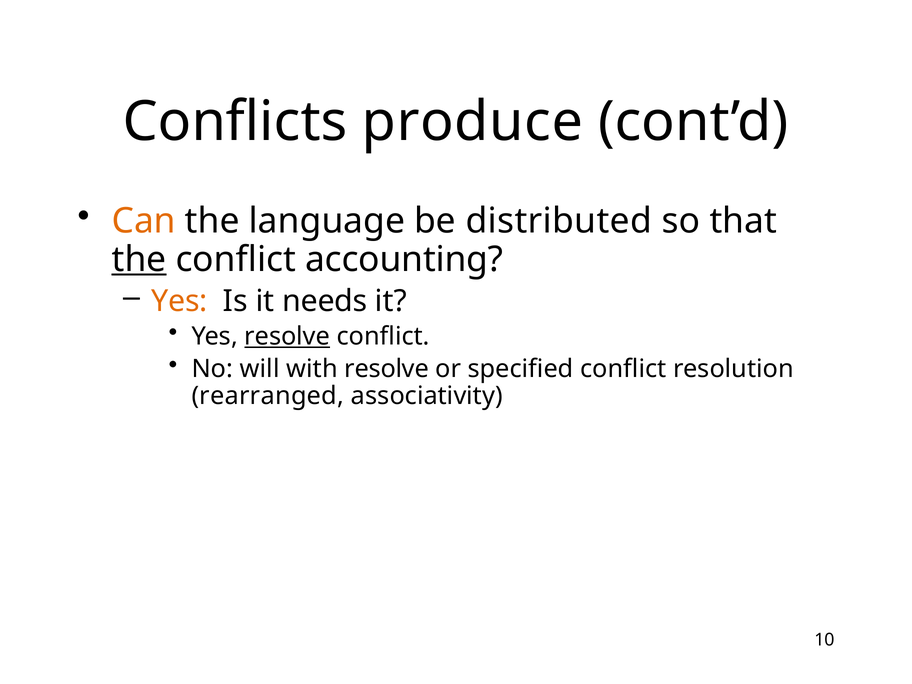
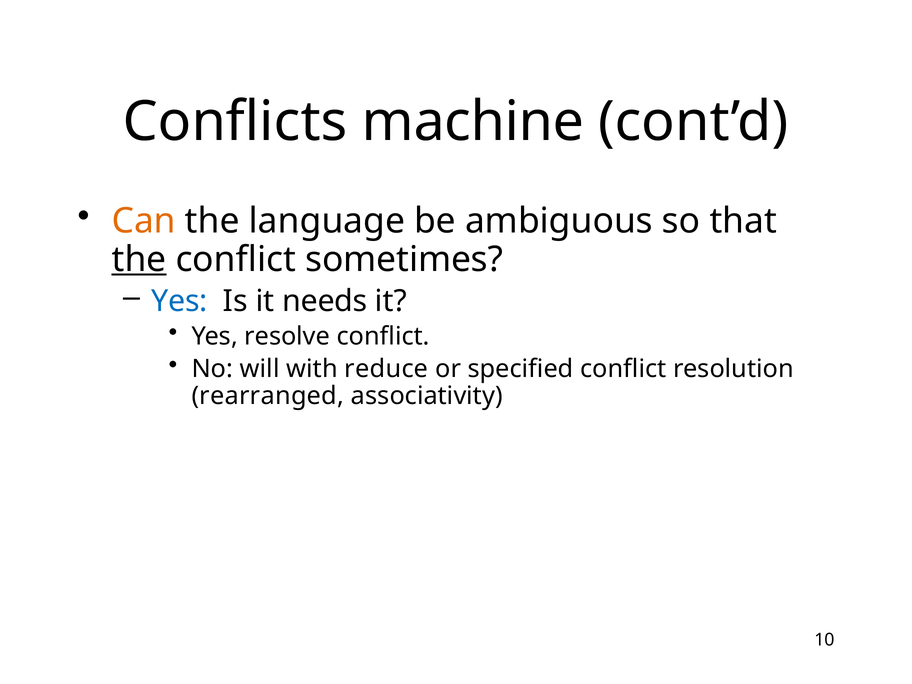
produce: produce -> machine (473, 122)
distributed: distributed -> ambiguous (559, 221)
accounting: accounting -> sometimes (404, 259)
Yes colour: orange -> blue (180, 301)
resolve underline: present -> none (287, 336)
with resolve: resolve -> reduce (386, 369)
